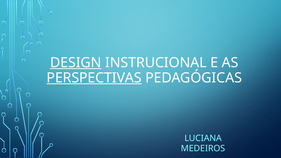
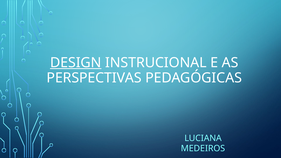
PERSPECTIVAS underline: present -> none (94, 78)
